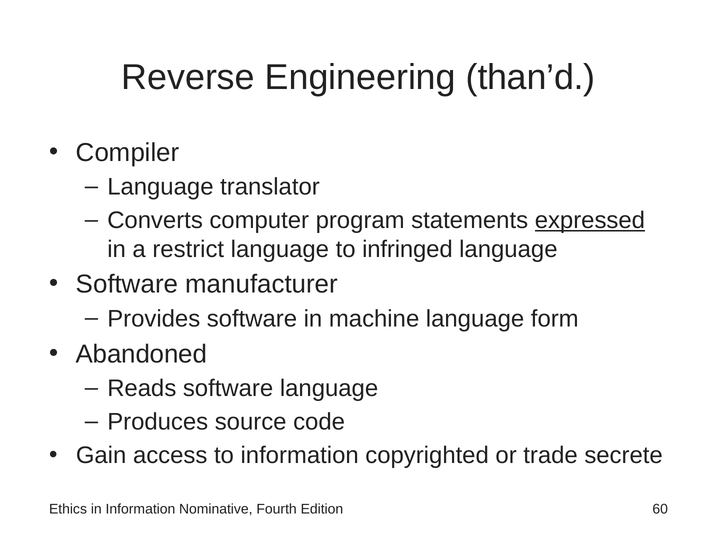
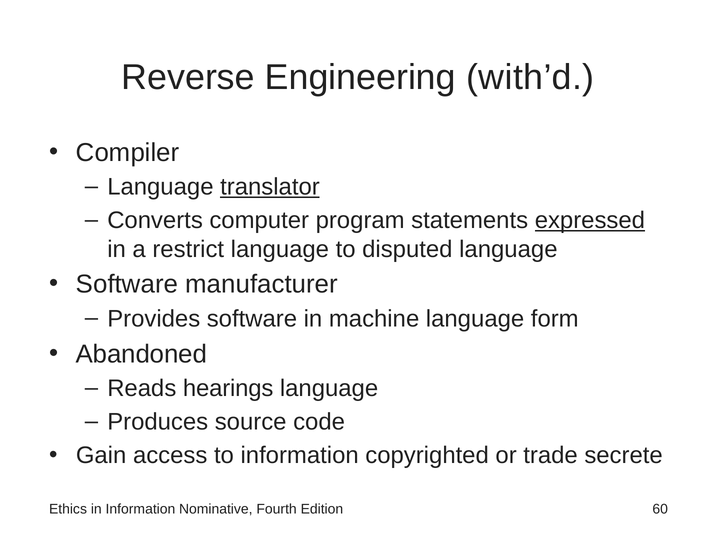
than’d: than’d -> with’d (530, 77)
translator underline: none -> present (270, 187)
infringed: infringed -> disputed (407, 249)
Reads software: software -> hearings (228, 388)
